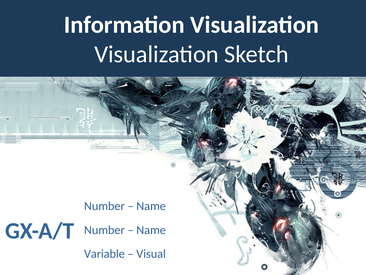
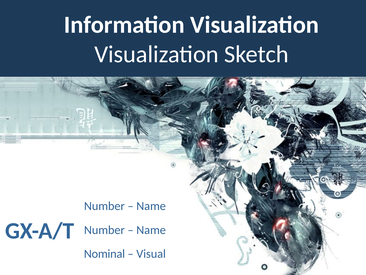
Variable: Variable -> Nominal (104, 253)
